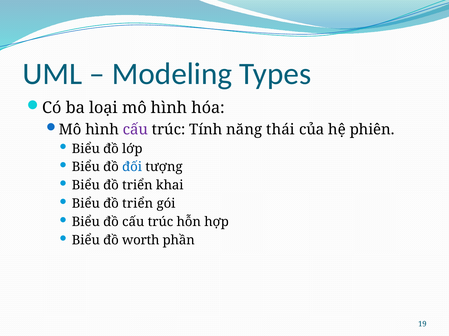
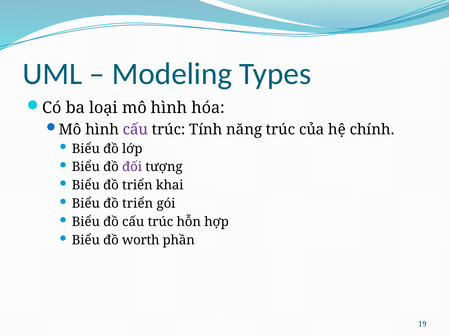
năng thái: thái -> trúc (281, 130)
phiên: phiên -> chính (372, 130)
đối colour: blue -> purple (132, 167)
